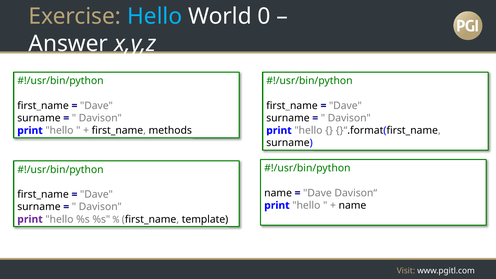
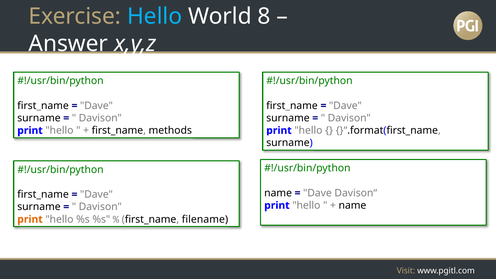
0: 0 -> 8 (264, 16)
print colour: purple -> orange (30, 219)
template: template -> filename (205, 219)
